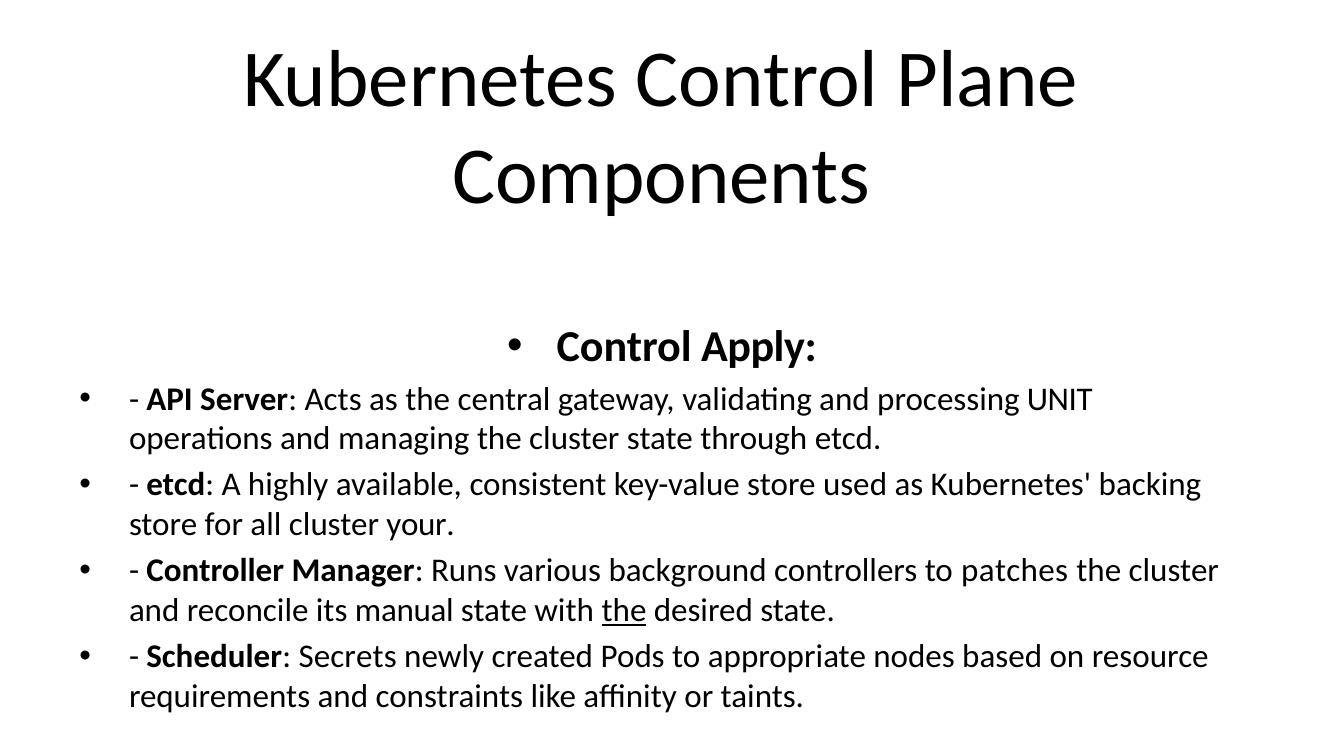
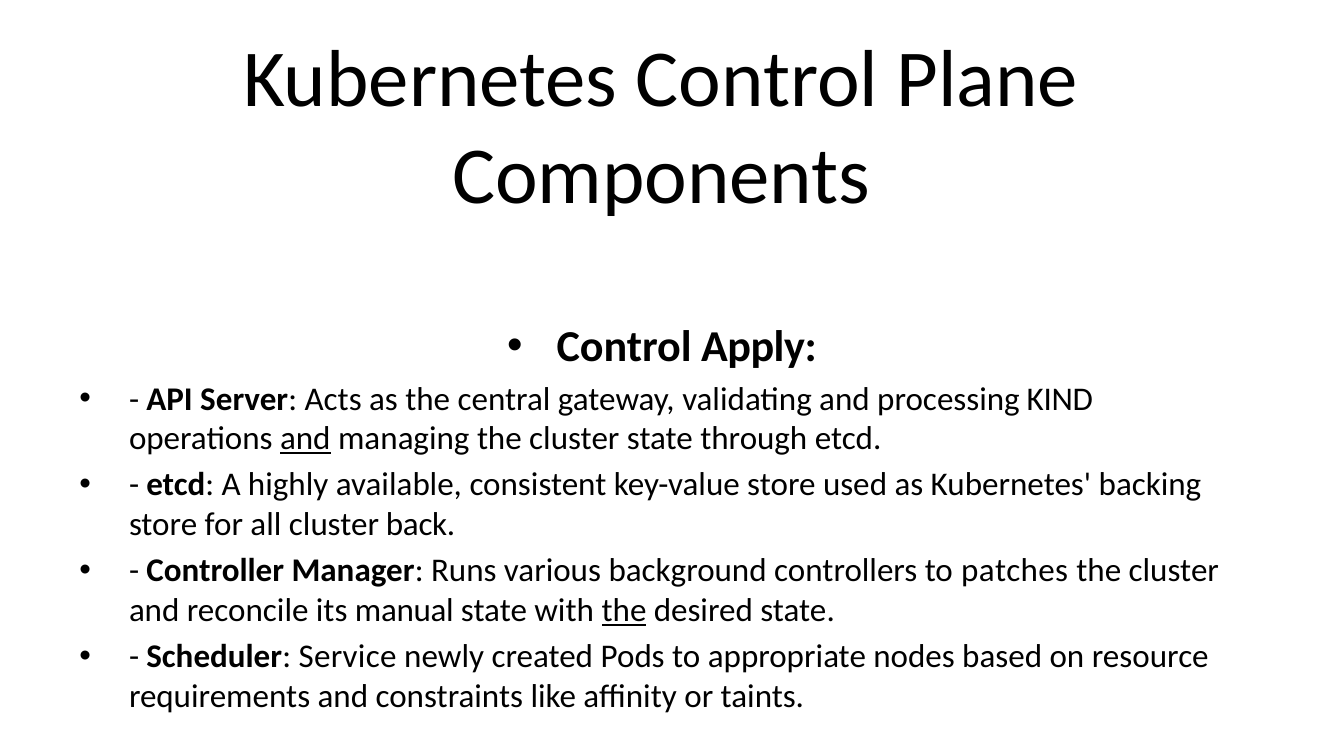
UNIT: UNIT -> KIND (1060, 399)
and underline: none -> present (305, 439)
your: your -> back (421, 525)
Secrets: Secrets -> Service (348, 657)
